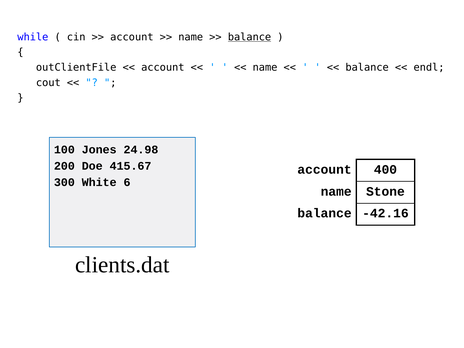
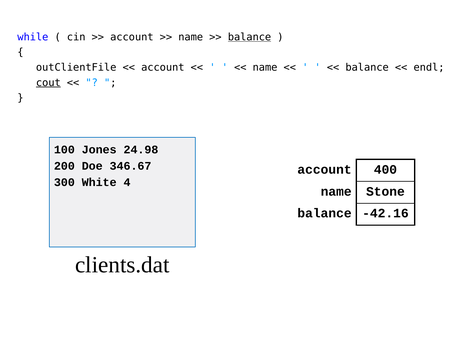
cout underline: none -> present (48, 83)
415.67: 415.67 -> 346.67 (131, 166)
6: 6 -> 4 (127, 182)
